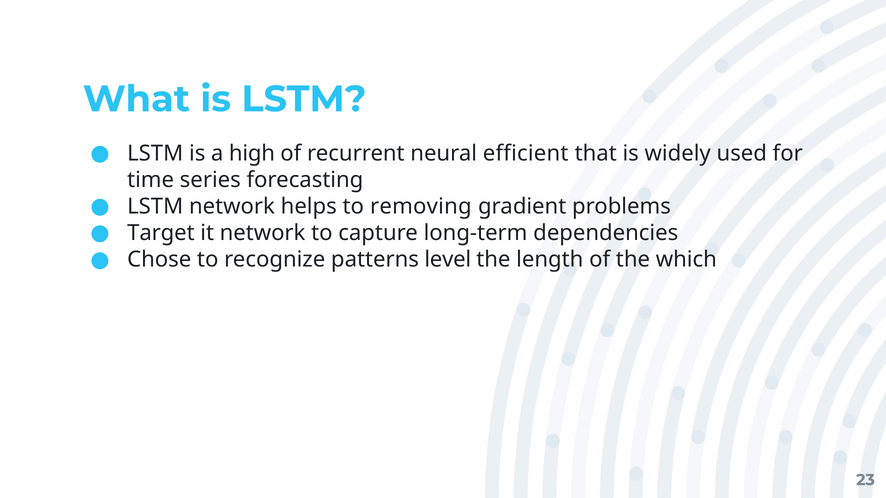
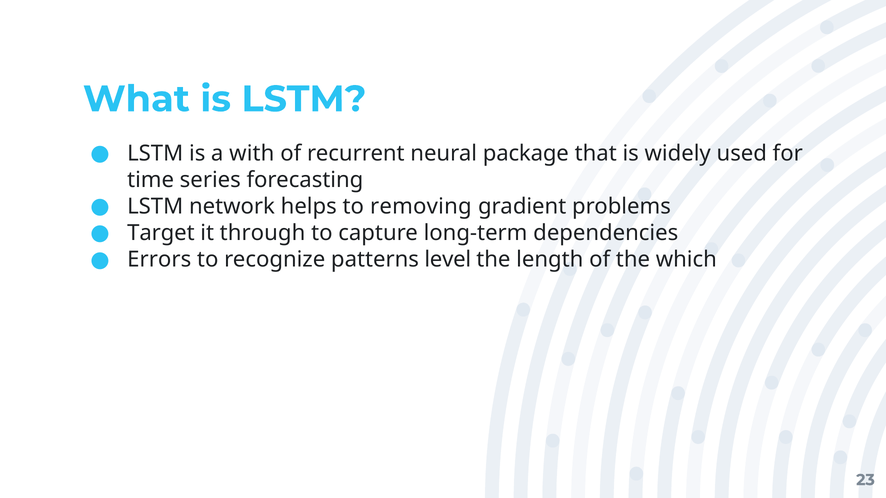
high: high -> with (252, 153)
efficient: efficient -> package (526, 153)
it network: network -> through (263, 233)
Chose: Chose -> Errors (159, 260)
